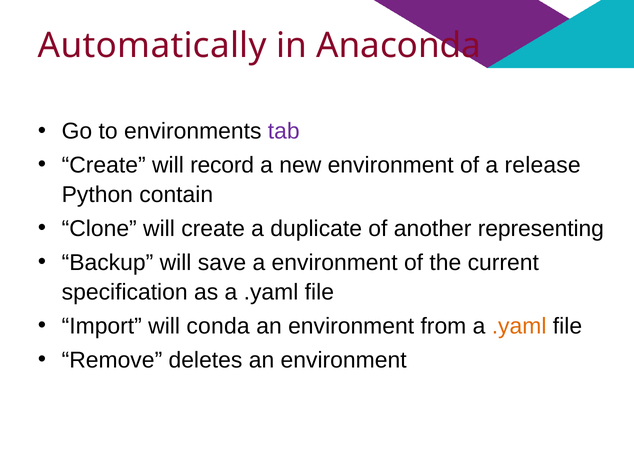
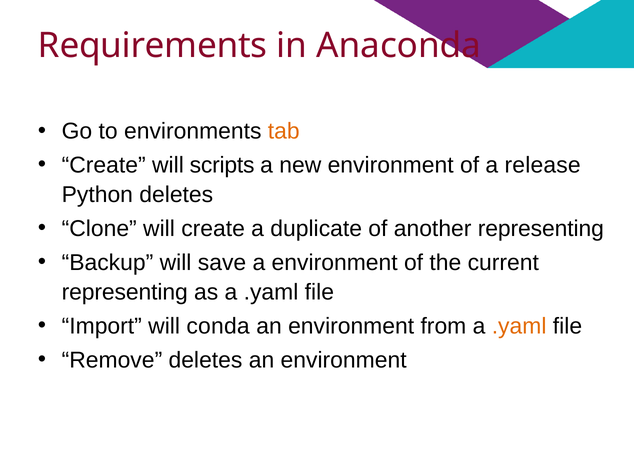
Automatically: Automatically -> Requirements (153, 46)
tab colour: purple -> orange (284, 131)
record: record -> scripts (222, 165)
Python contain: contain -> deletes (176, 195)
specification: specification -> representing (125, 292)
